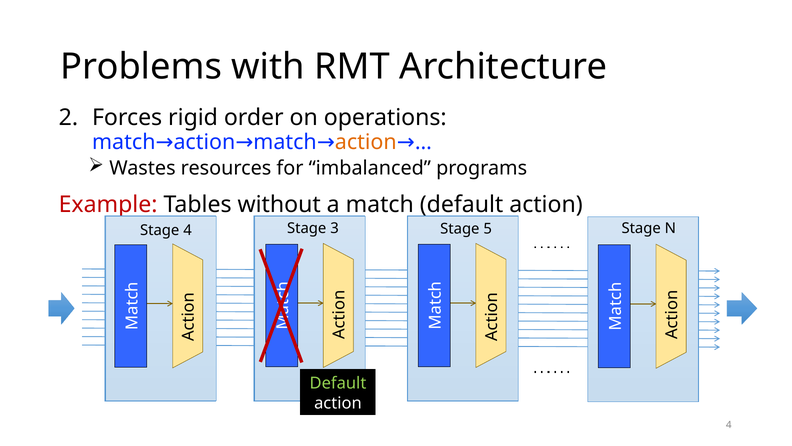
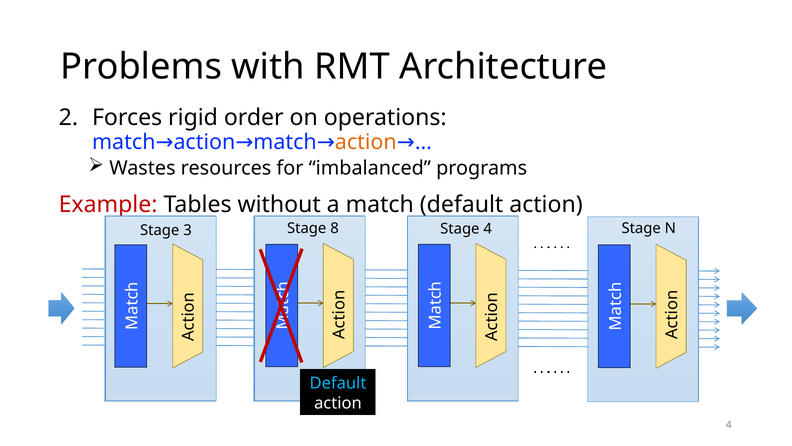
Stage 4: 4 -> 3 (188, 230)
3: 3 -> 8 (335, 228)
Stage 5: 5 -> 4 (488, 228)
Default colour: light green -> light blue (338, 383)
